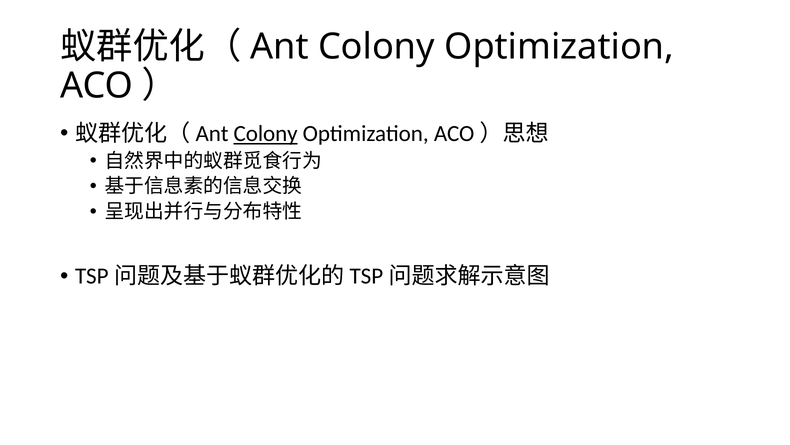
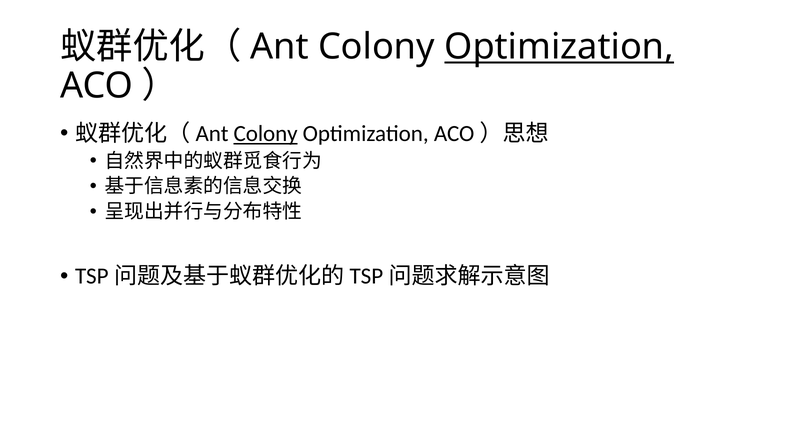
Optimization underline: none -> present (559, 47)
